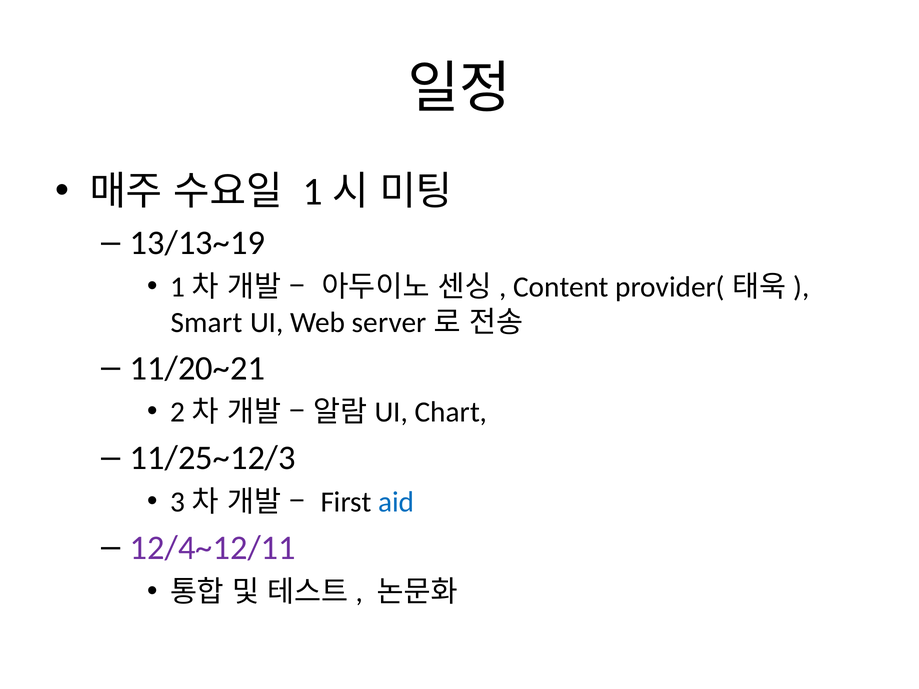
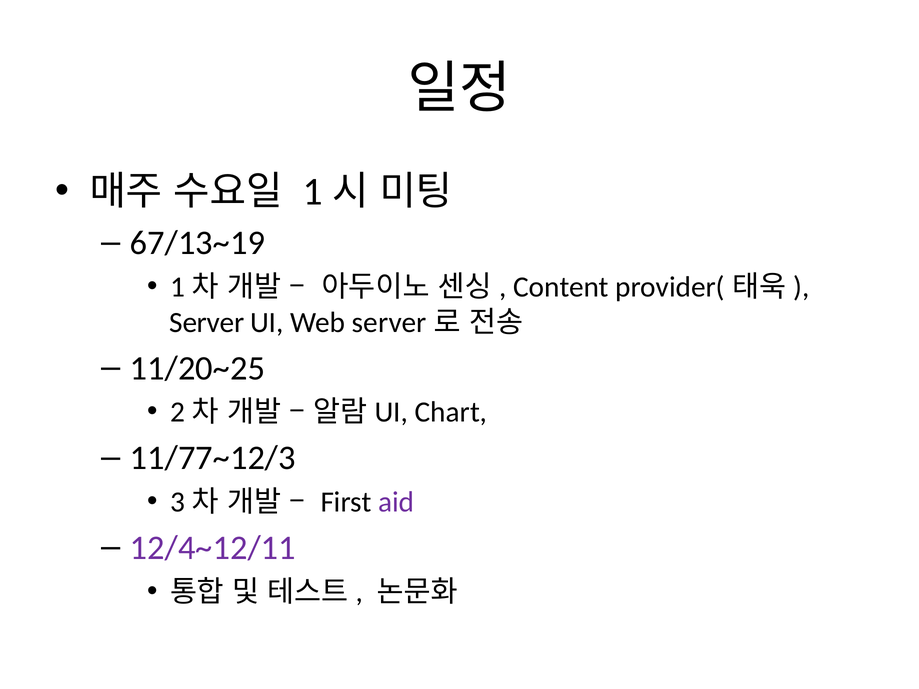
13/13~19: 13/13~19 -> 67/13~19 (197, 243)
Smart: Smart -> Server (207, 322)
11/20~21: 11/20~21 -> 11/20~25 (197, 368)
11/25~12/3: 11/25~12/3 -> 11/77~12/3 (213, 458)
aid colour: blue -> purple (396, 502)
